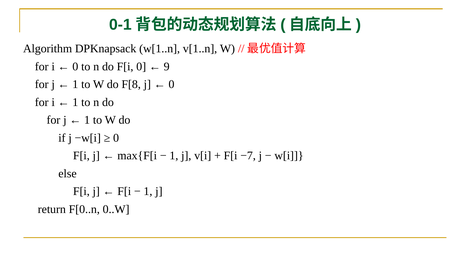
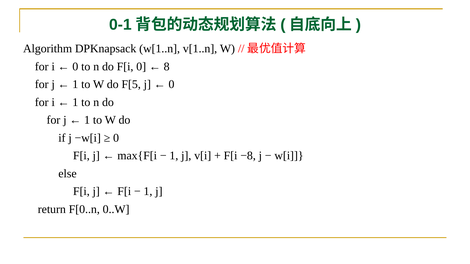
9: 9 -> 8 (167, 67)
F[8: F[8 -> F[5 (131, 85)
−7: −7 -> −8 (248, 156)
